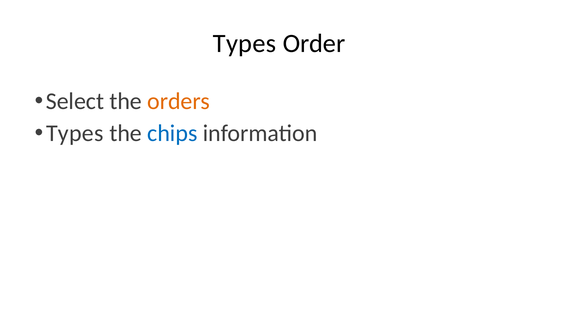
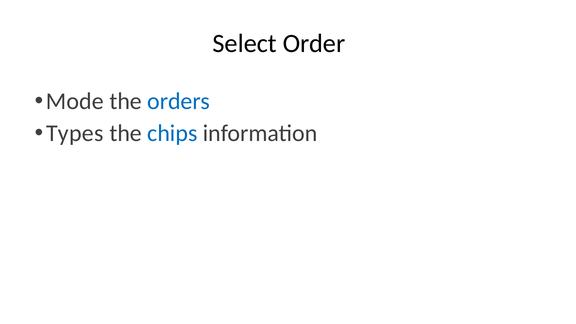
Types: Types -> Select (245, 43)
Select: Select -> Mode (75, 101)
orders colour: orange -> blue (179, 101)
